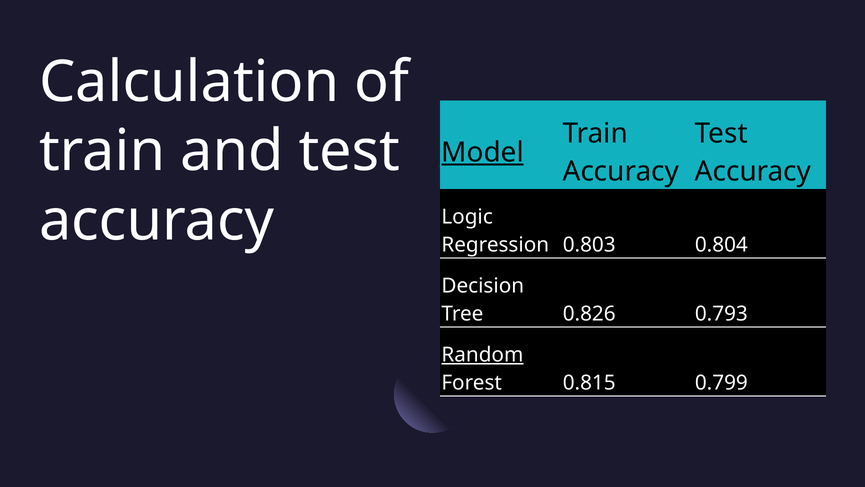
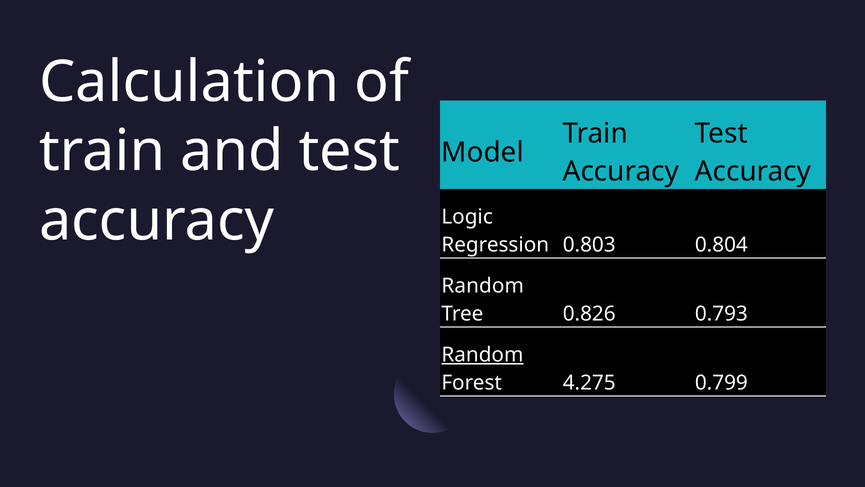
Model underline: present -> none (483, 152)
Decision: Decision -> Random (483, 286)
0.815: 0.815 -> 4.275 (589, 383)
